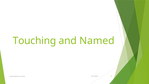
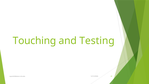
Named: Named -> Testing (97, 41)
